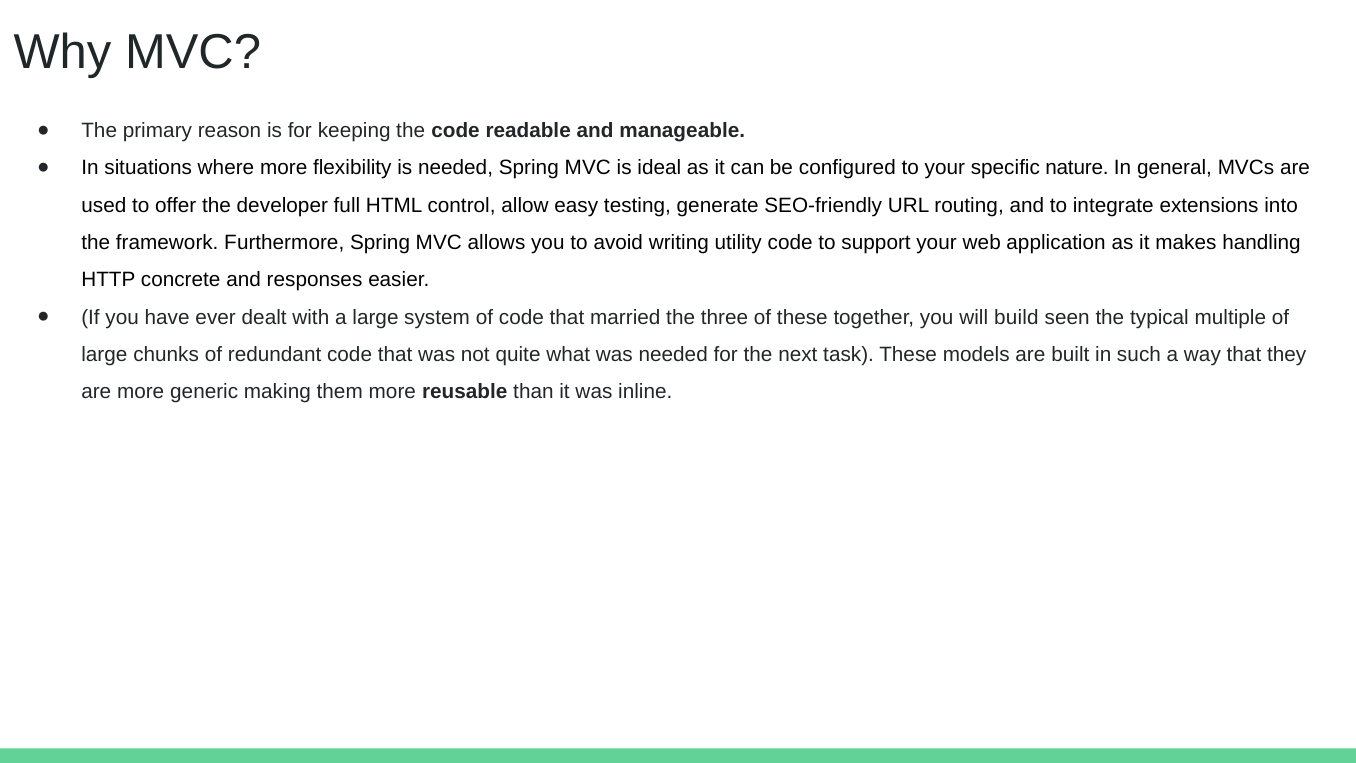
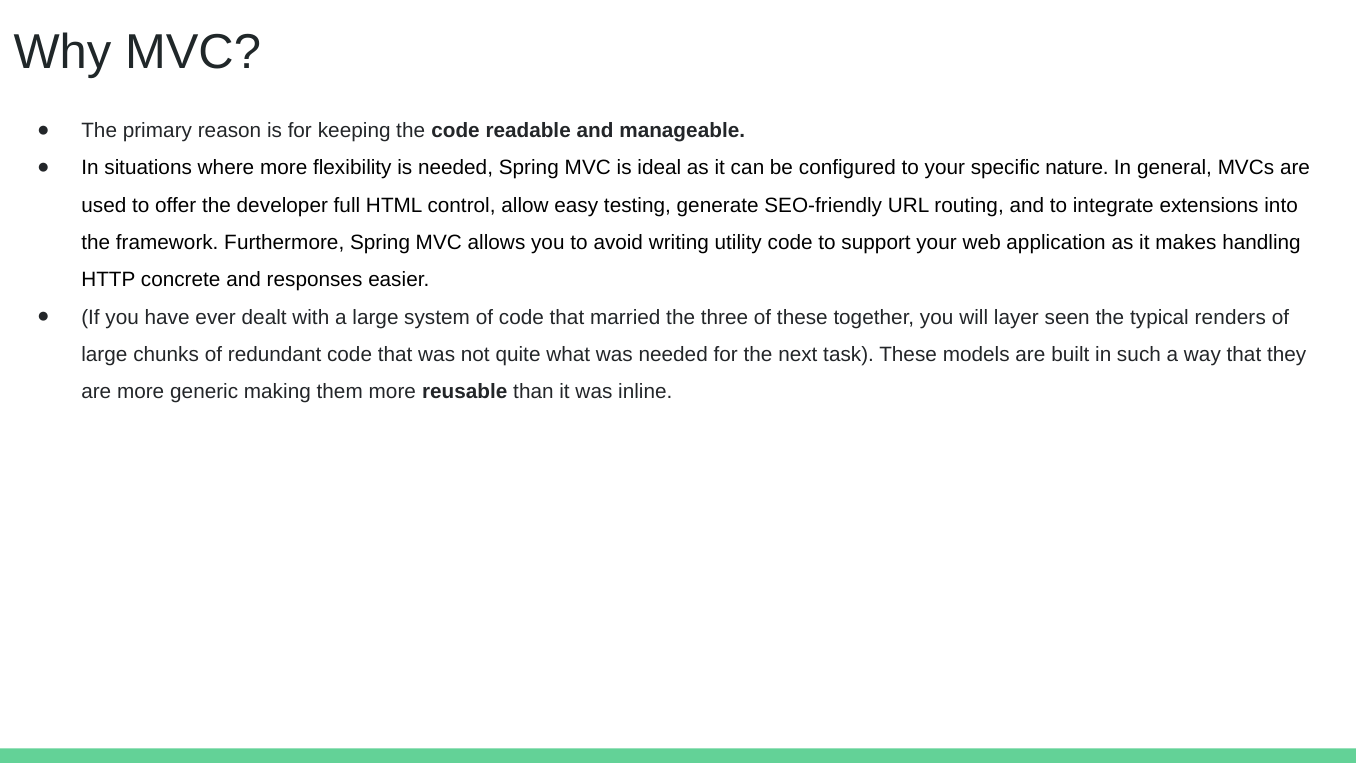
build: build -> layer (1016, 317)
multiple: multiple -> renders (1230, 317)
